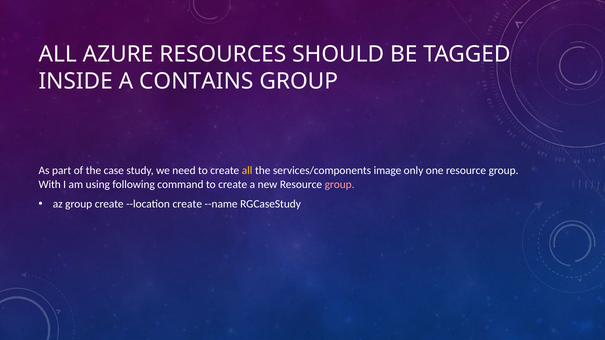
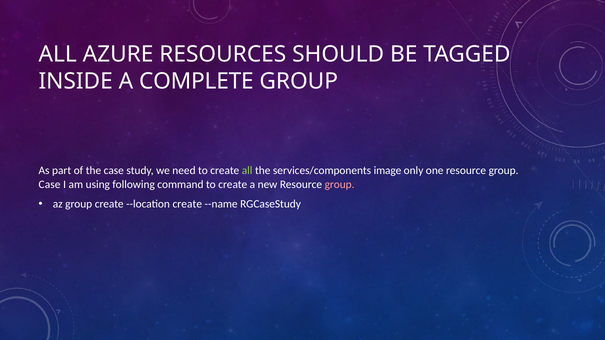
CONTAINS: CONTAINS -> COMPLETE (196, 82)
all colour: yellow -> light green (247, 171)
With: With -> Case (50, 184)
